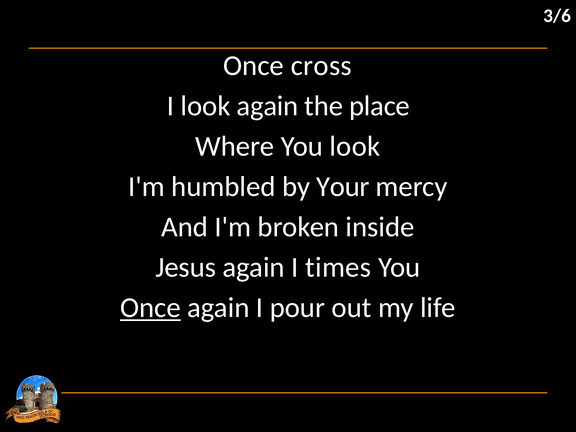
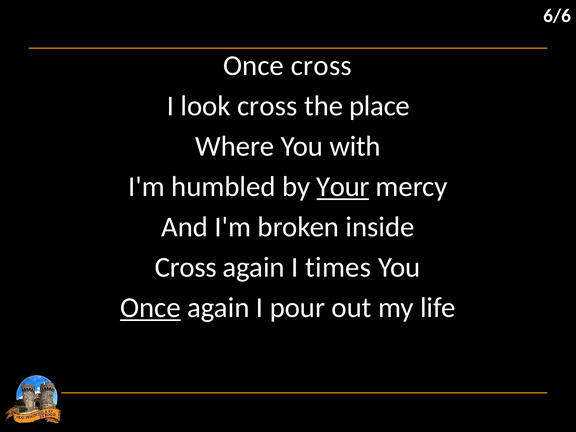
3/6: 3/6 -> 6/6 (557, 16)
look again: again -> cross (267, 106)
You look: look -> with (355, 146)
Your underline: none -> present (343, 187)
Jesus: Jesus -> Cross (186, 267)
